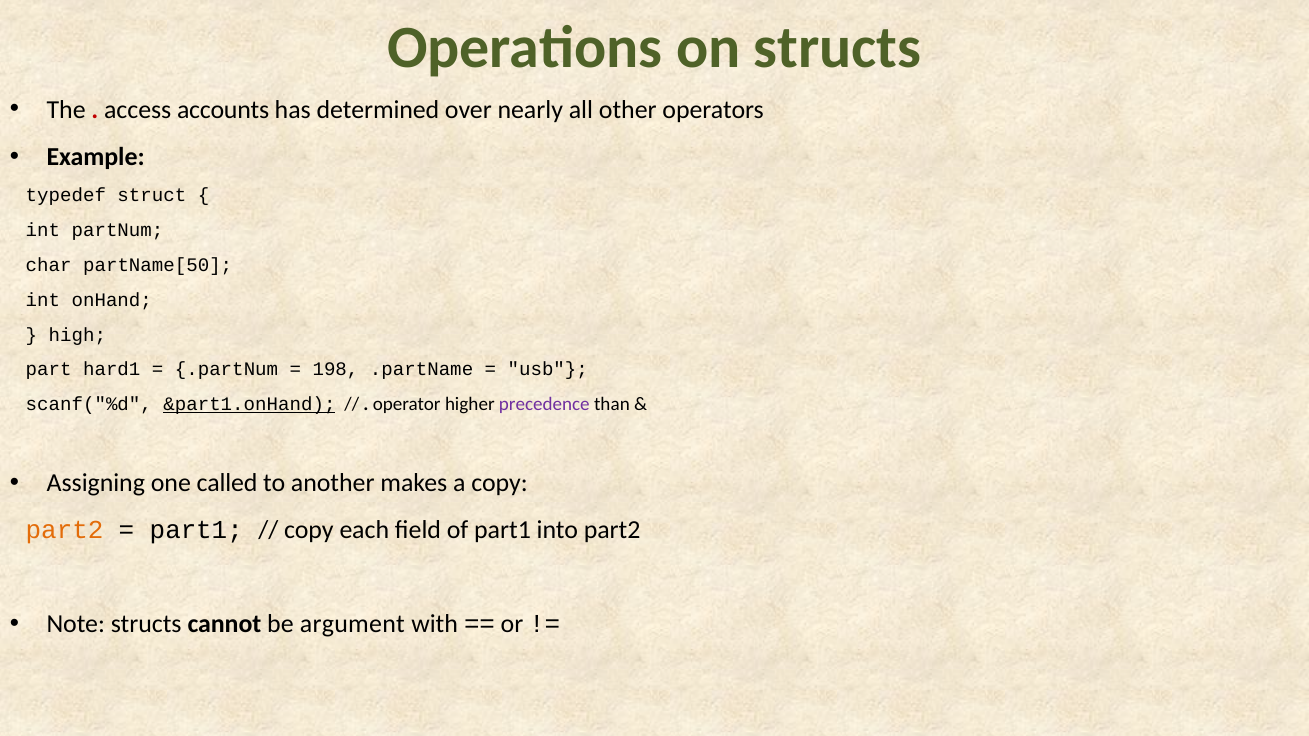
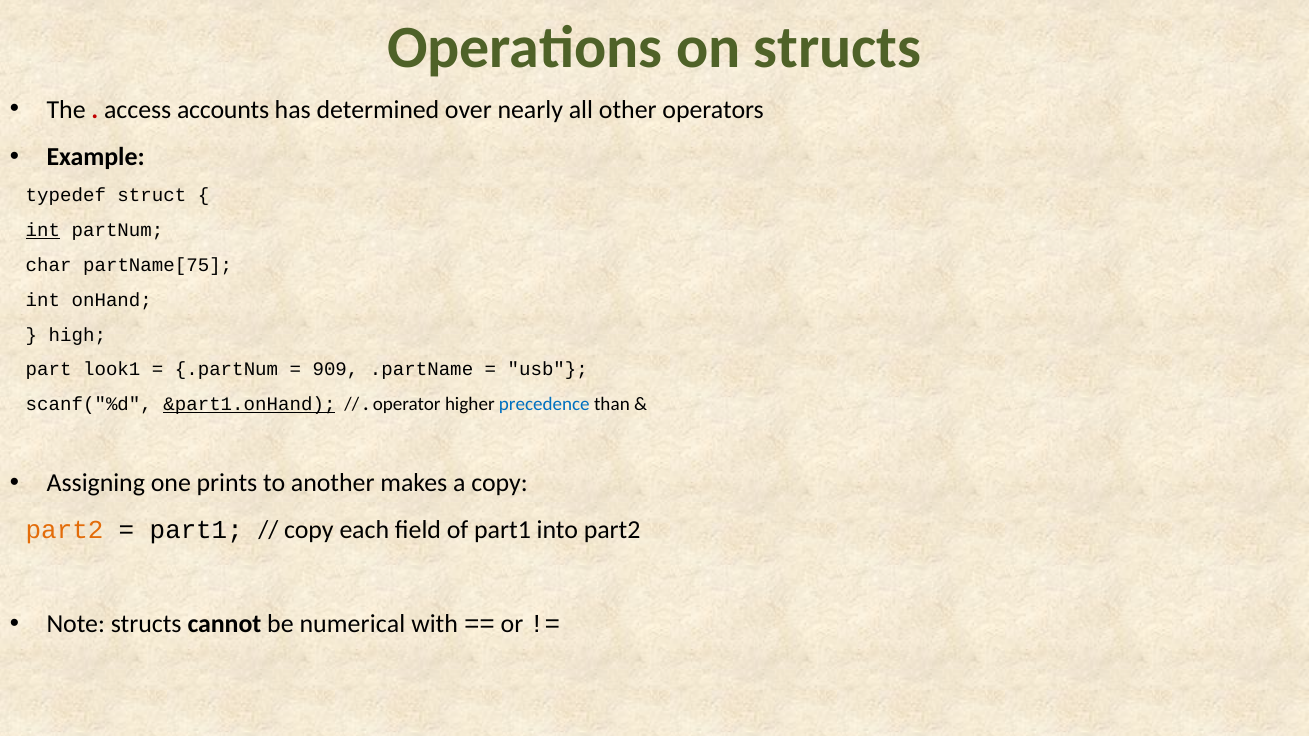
int underline: none -> present (43, 230)
partName[50: partName[50 -> partName[75 (158, 265)
hard1: hard1 -> look1 (112, 370)
198: 198 -> 909 (335, 370)
precedence colour: purple -> blue (544, 405)
called: called -> prints (227, 483)
argument: argument -> numerical (352, 625)
